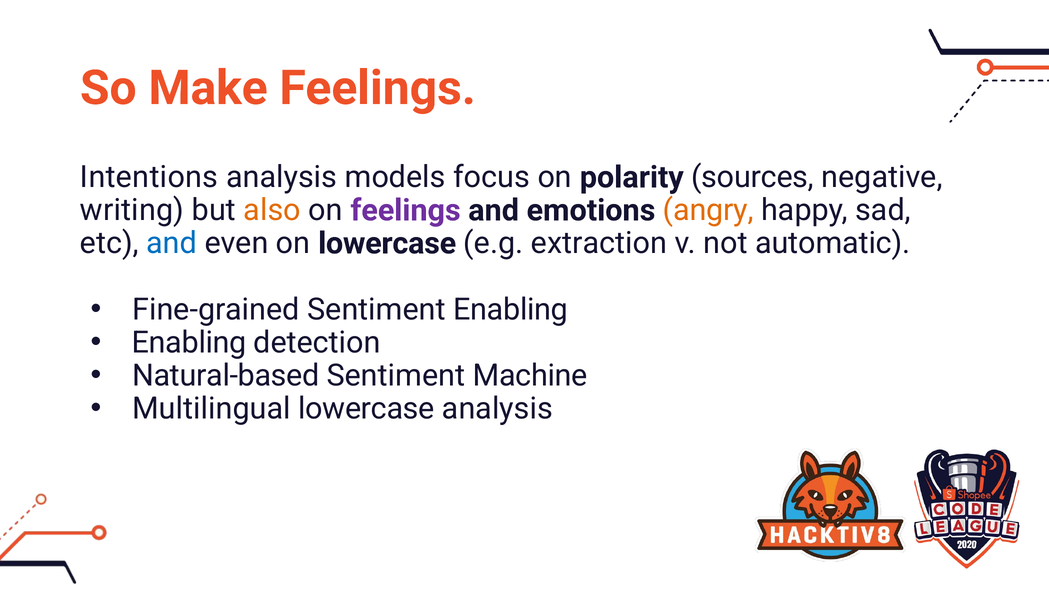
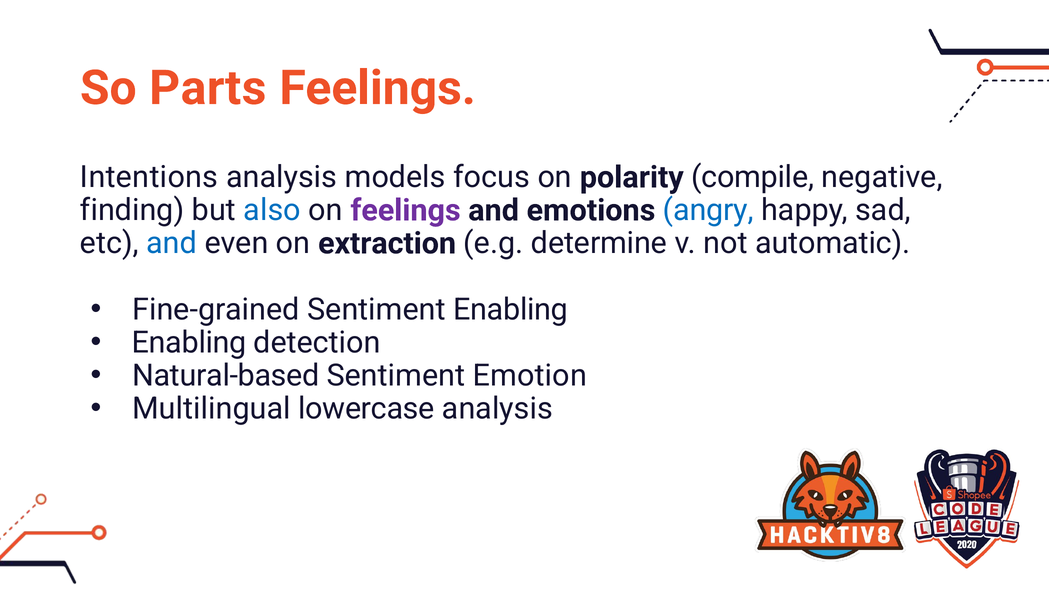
Make: Make -> Parts (208, 88)
sources: sources -> compile (753, 177)
writing: writing -> finding (132, 210)
also colour: orange -> blue (272, 210)
angry colour: orange -> blue (708, 210)
on lowercase: lowercase -> extraction (387, 243)
extraction: extraction -> determine (599, 243)
Machine: Machine -> Emotion (530, 376)
